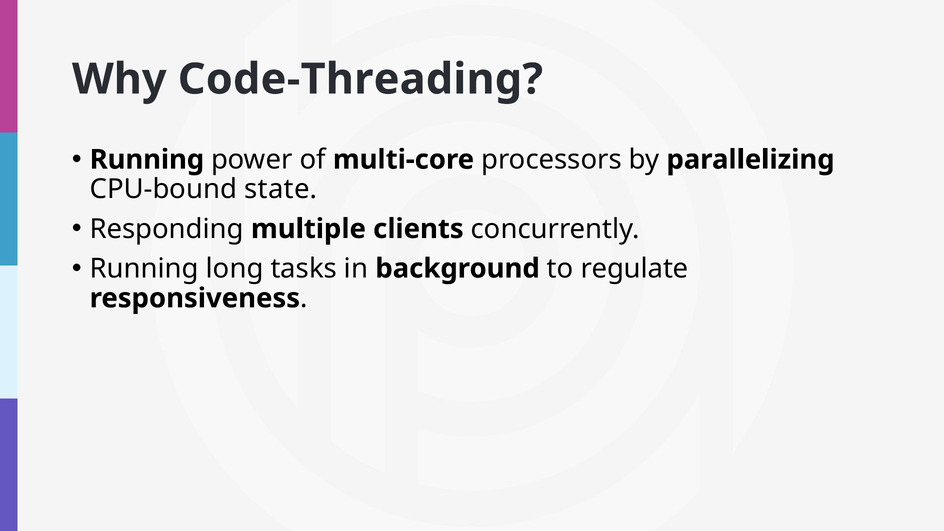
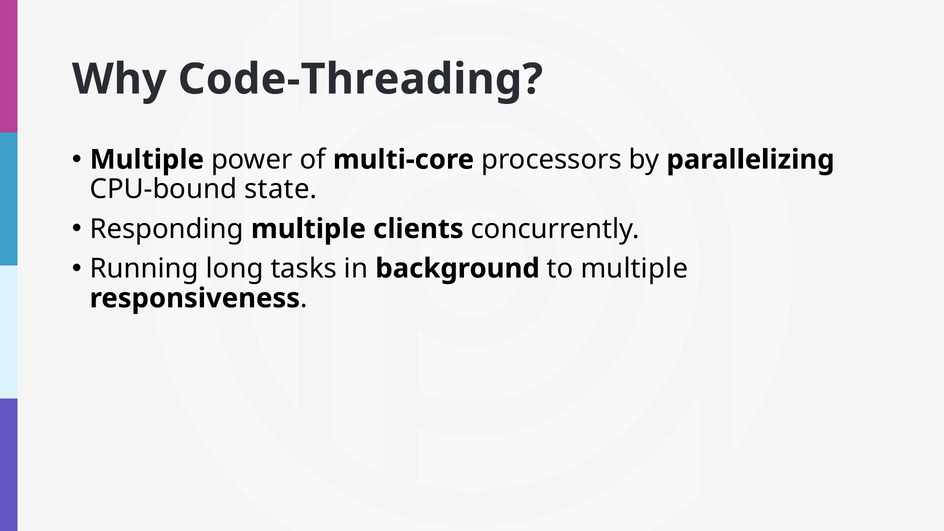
Running: Running -> Multiple (147, 160)
to regulate: regulate -> multiple (634, 269)
